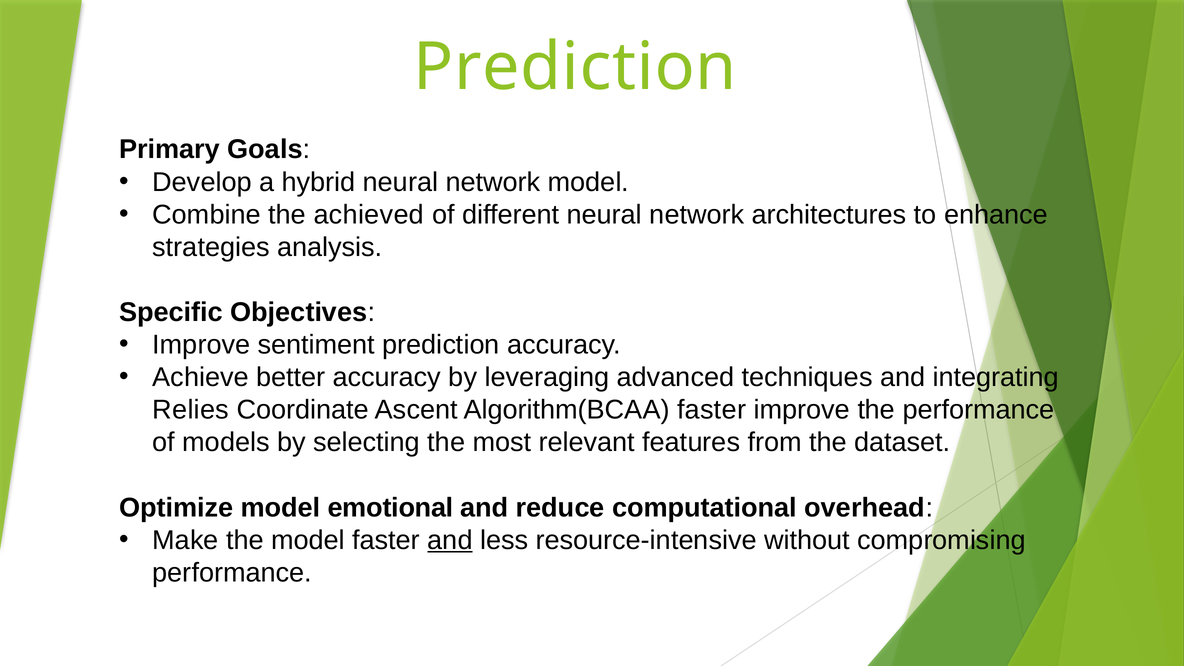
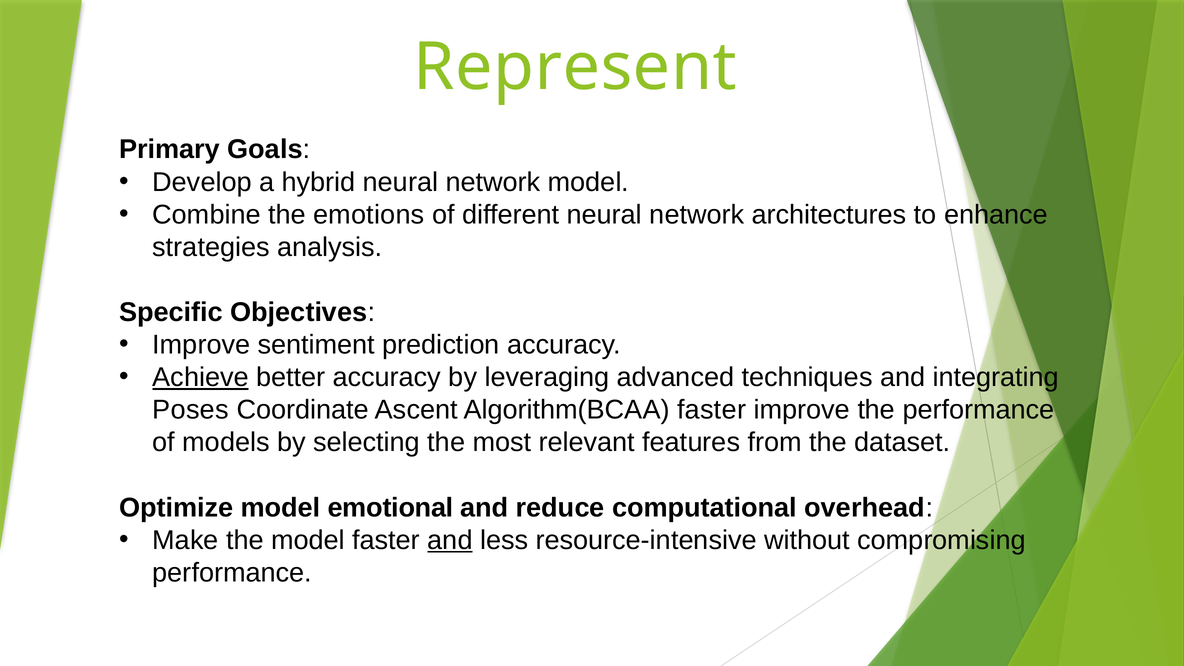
Prediction: Prediction -> Represent (575, 67)
achieved: achieved -> emotions (369, 215)
Achieve underline: none -> present (201, 377)
Relies: Relies -> Poses (191, 410)
